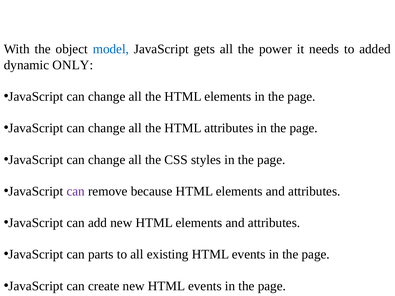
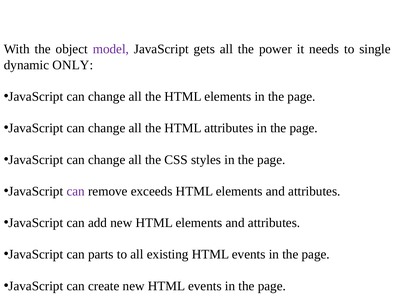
model colour: blue -> purple (111, 49)
added: added -> single (375, 49)
because: because -> exceeds (152, 191)
